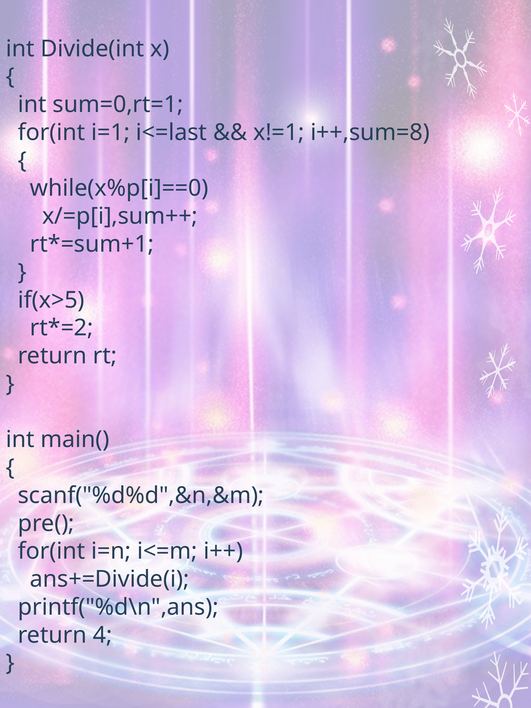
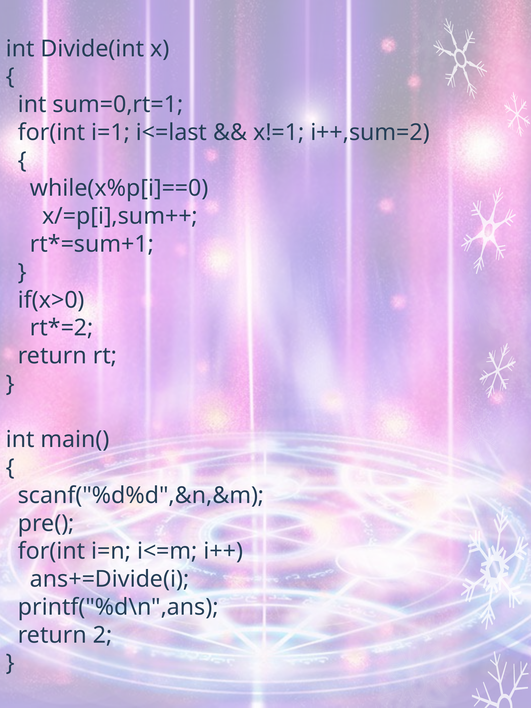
i++,sum=8: i++,sum=8 -> i++,sum=2 (370, 132)
if(x>5: if(x>5 -> if(x>0 (51, 300)
4: 4 -> 2 (103, 635)
